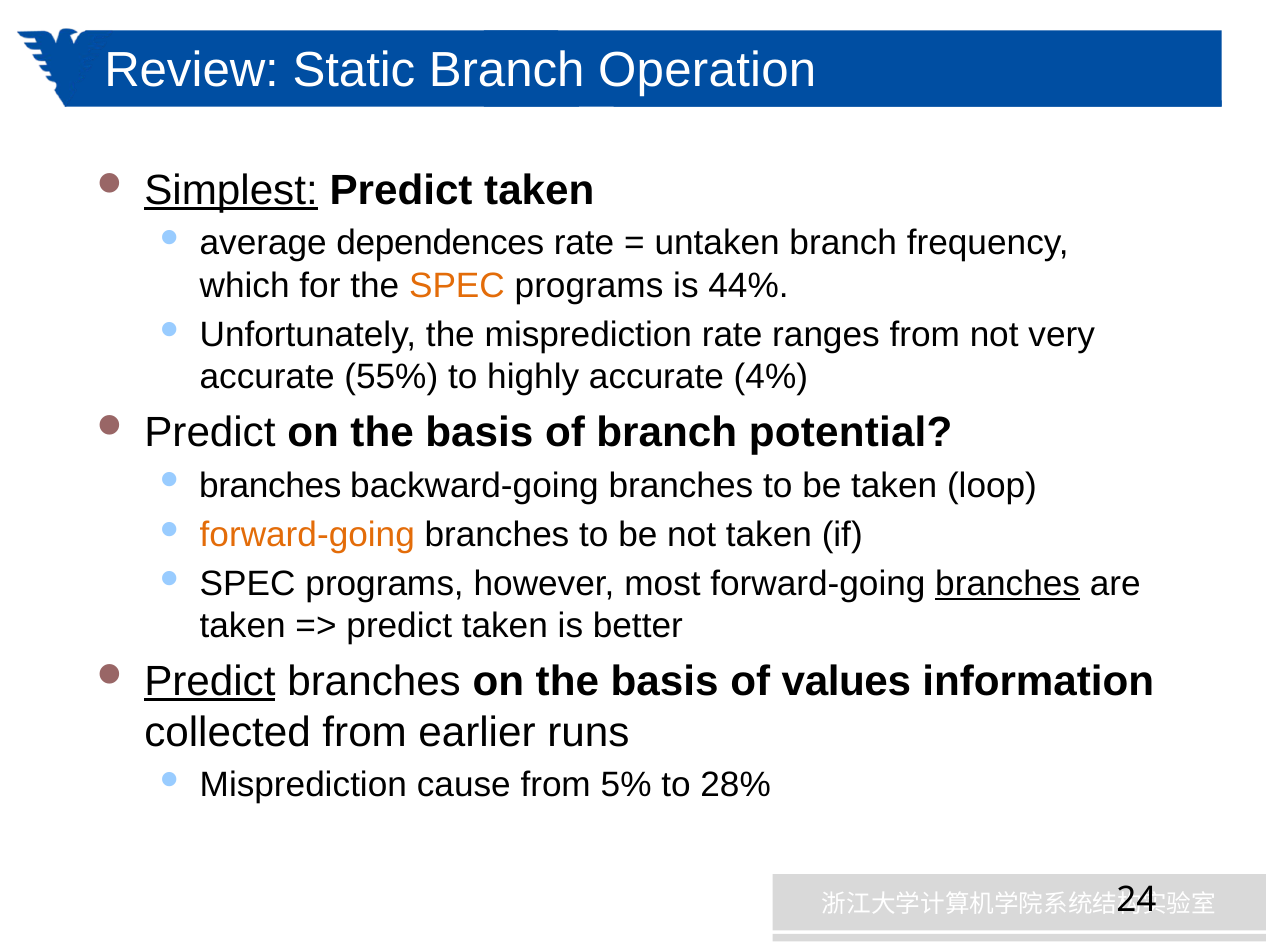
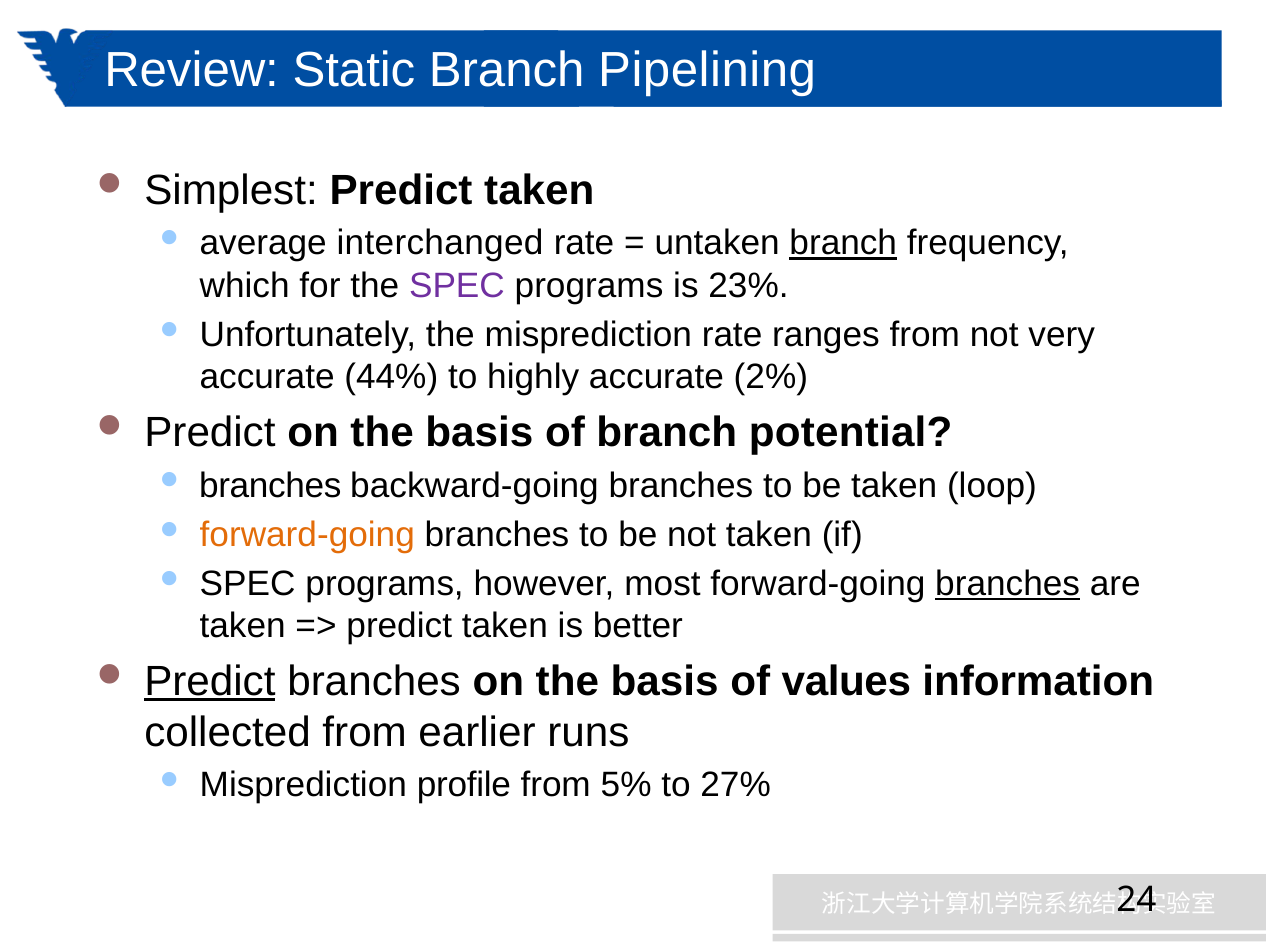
Operation: Operation -> Pipelining (707, 71)
Simplest underline: present -> none (231, 190)
dependences: dependences -> interchanged (440, 243)
branch underline: none -> present (843, 243)
SPEC colour: orange -> purple (457, 285)
44%: 44% -> 23% (748, 285)
55%: 55% -> 44% (391, 377)
4%: 4% -> 2% (771, 377)
cause: cause -> profile (464, 785)
28%: 28% -> 27% (736, 785)
